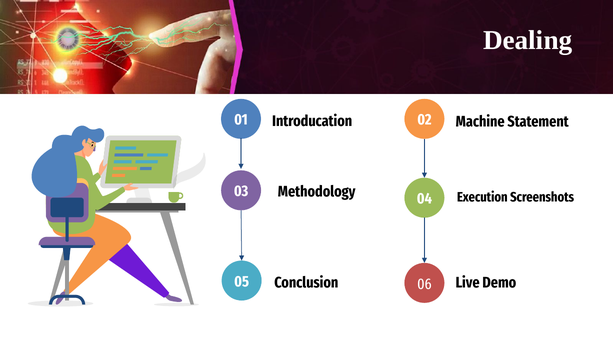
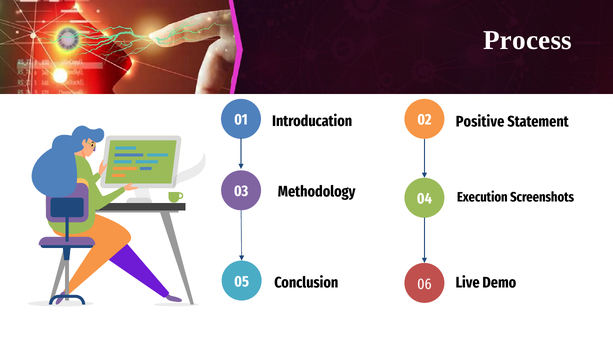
Dealing: Dealing -> Process (528, 40)
Machine: Machine -> Positive (480, 121)
